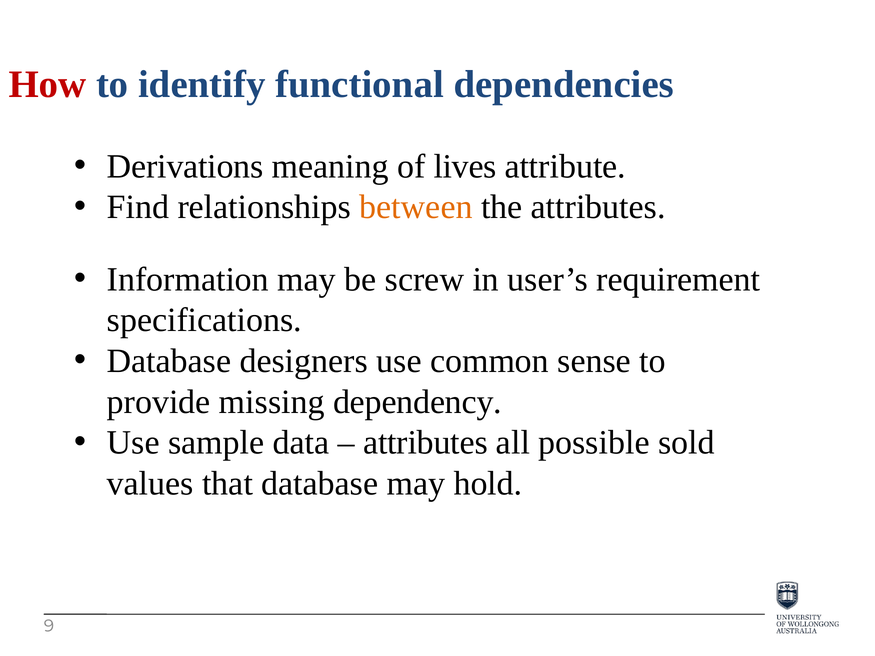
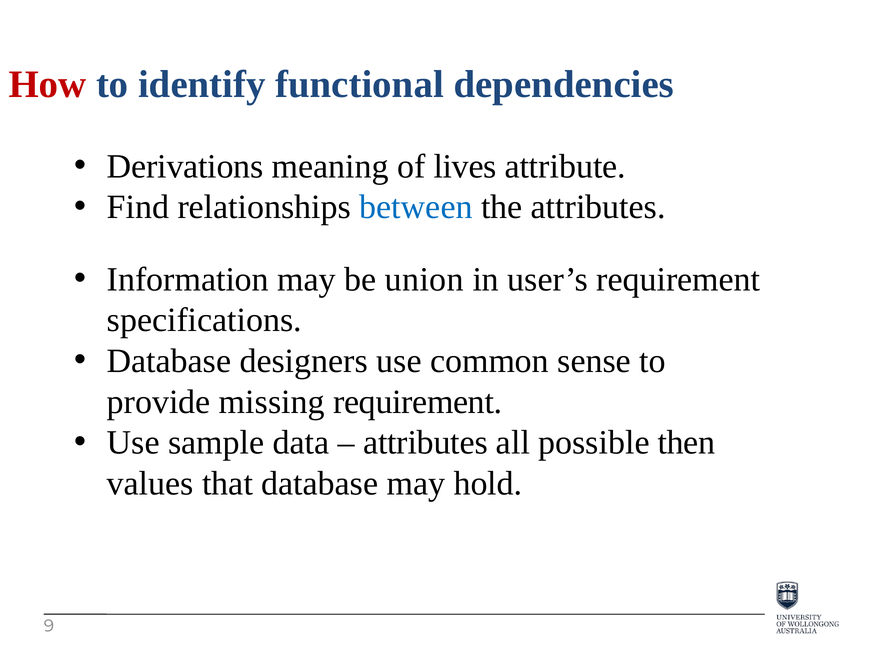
between colour: orange -> blue (416, 207)
screw: screw -> union (424, 279)
missing dependency: dependency -> requirement (418, 402)
sold: sold -> then (686, 443)
